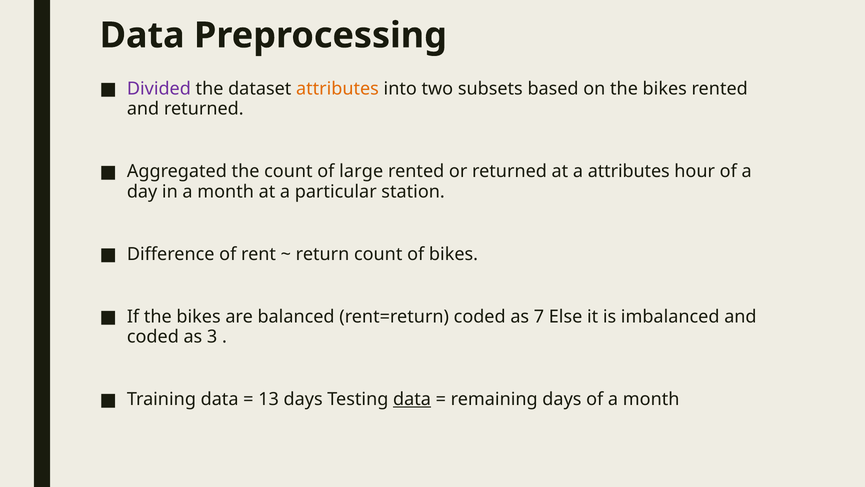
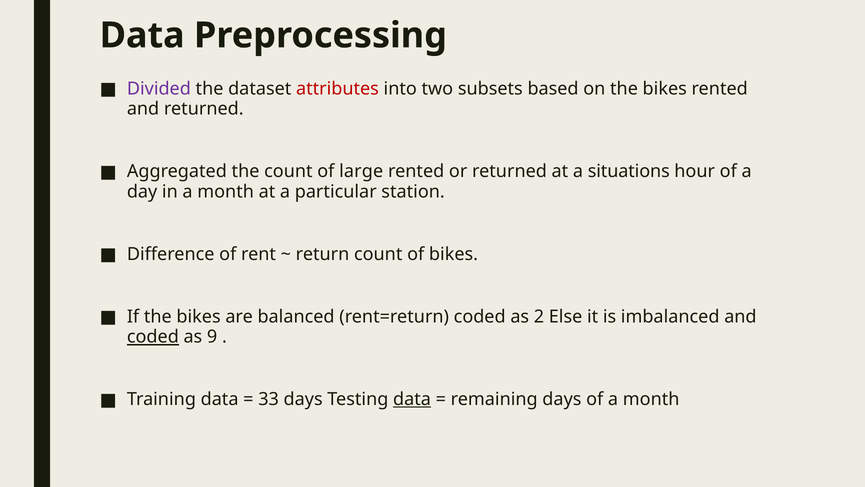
attributes colour: orange -> red (337, 89)
a attributes: attributes -> situations (629, 171)
7: 7 -> 2 (539, 316)
coded underline: none -> present (153, 337)
3: 3 -> 9 (212, 337)
13: 13 -> 33 (269, 399)
